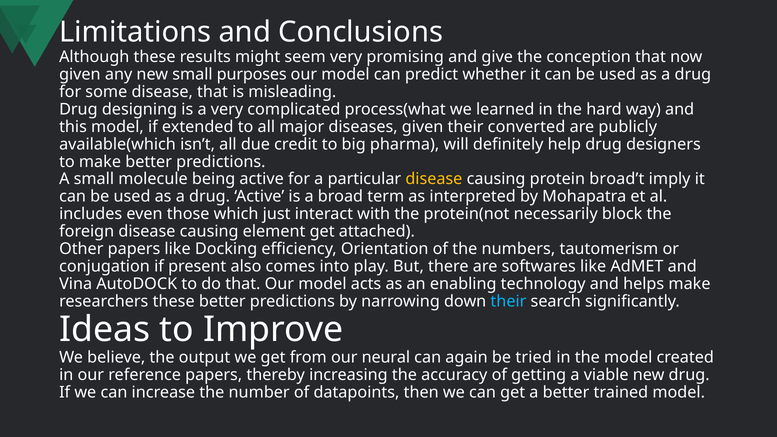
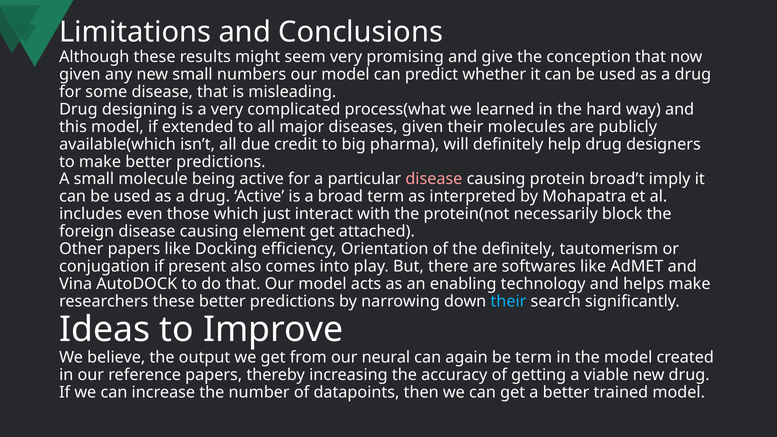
purposes: purposes -> numbers (252, 74)
converted: converted -> molecules (527, 127)
disease colour: yellow -> pink (434, 179)
the numbers: numbers -> definitely (518, 249)
be tried: tried -> term (534, 357)
